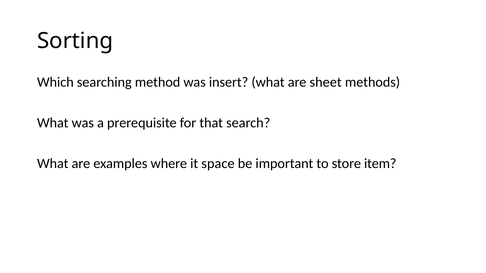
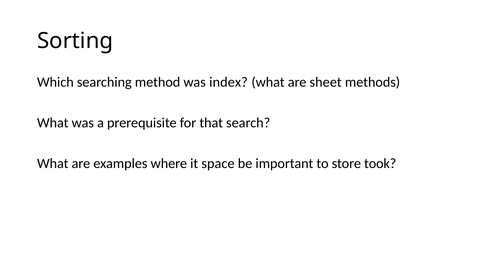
insert: insert -> index (229, 82)
item: item -> took (380, 164)
